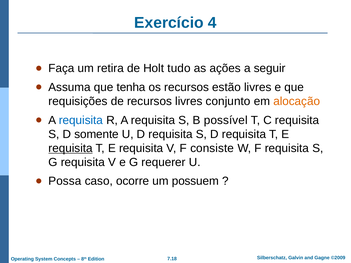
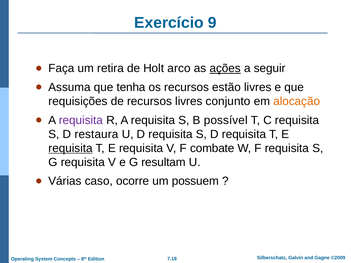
4: 4 -> 9 (212, 23)
tudo: tudo -> arco (179, 68)
ações underline: none -> present (225, 68)
requisita colour: blue -> purple (81, 120)
somente: somente -> restaura (96, 134)
consiste: consiste -> combate (212, 148)
requerer: requerer -> resultam (164, 162)
Possa: Possa -> Várias (65, 181)
